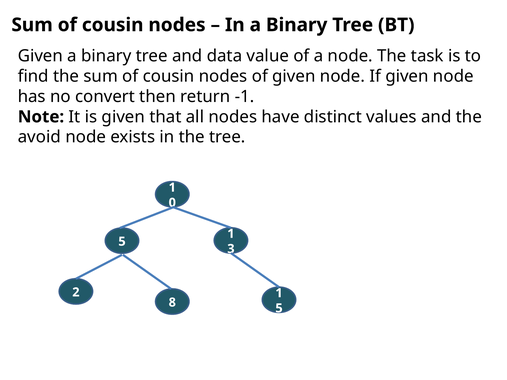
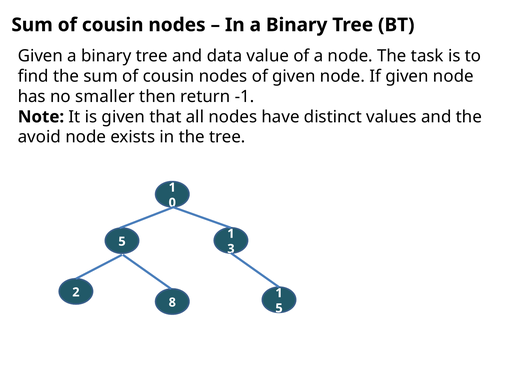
convert: convert -> smaller (105, 97)
